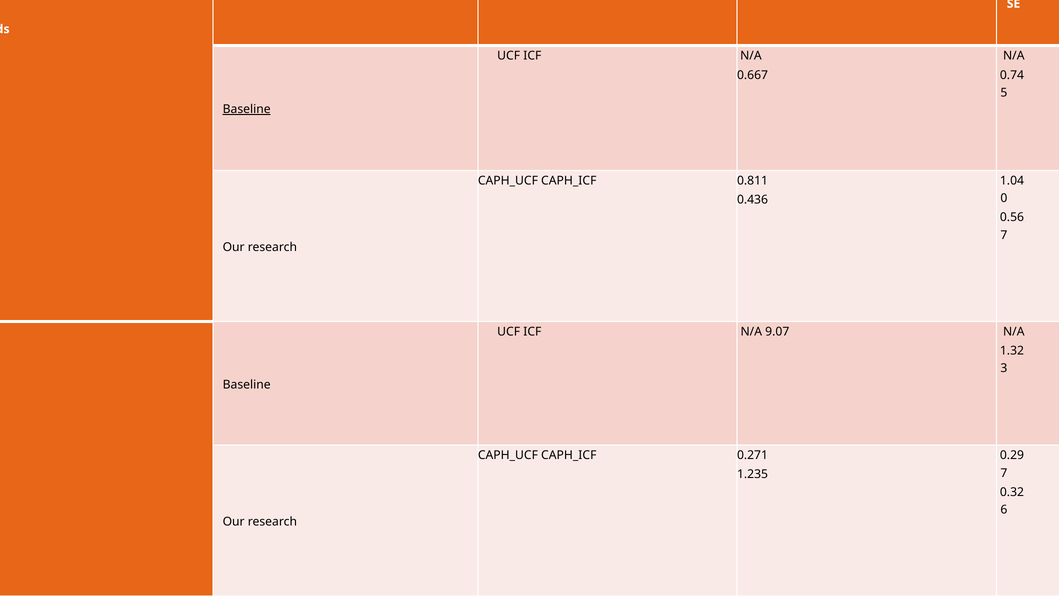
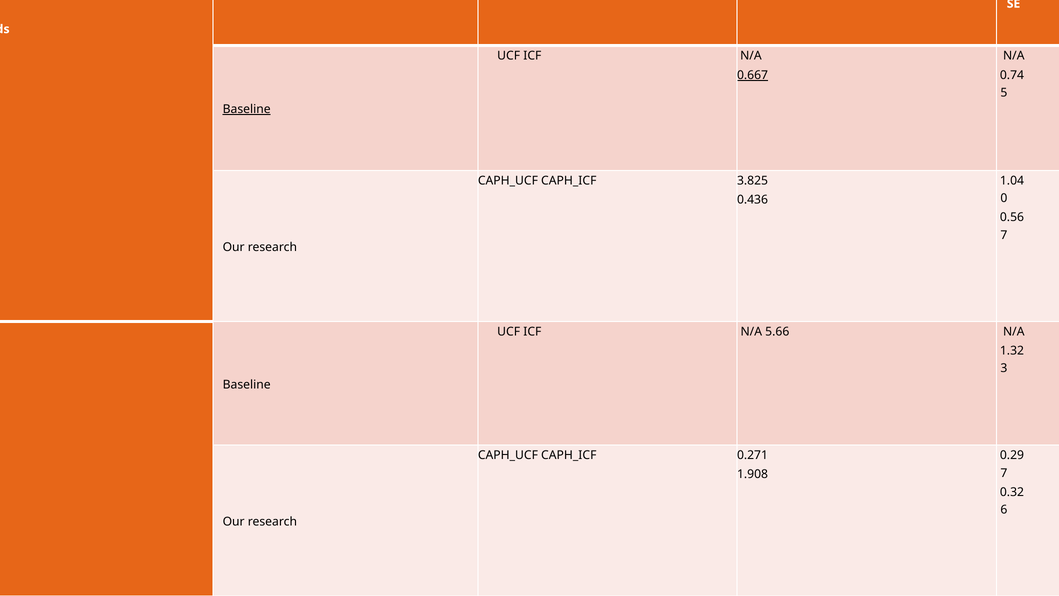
0.667 underline: none -> present (753, 75)
0.811: 0.811 -> 3.825 (753, 181)
9.07: 9.07 -> 5.66 (777, 331)
1.235: 1.235 -> 1.908 (753, 474)
